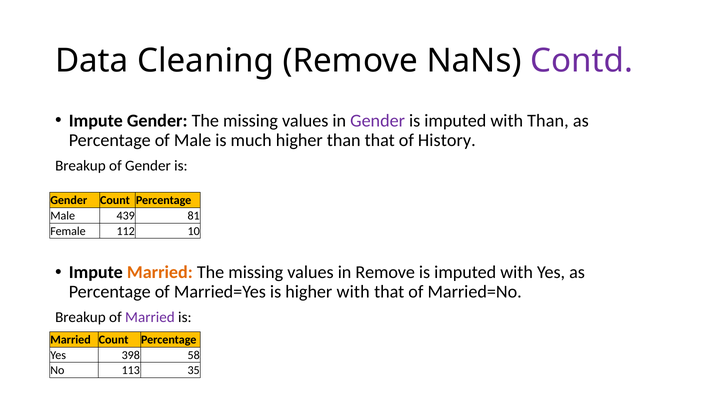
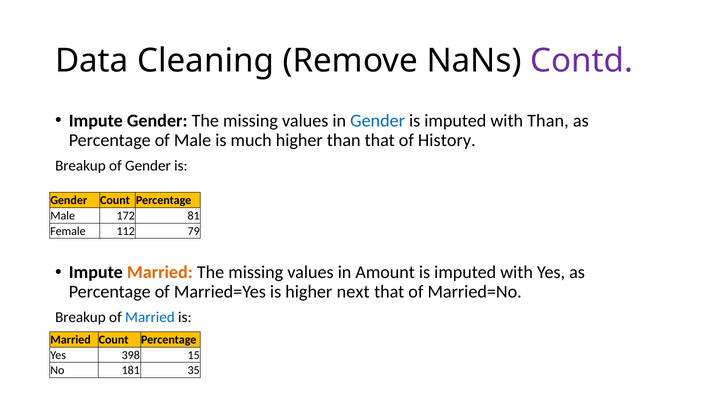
Gender colour: purple -> blue (378, 121)
439: 439 -> 172 (126, 216)
10: 10 -> 79 (194, 231)
in Remove: Remove -> Amount (385, 273)
higher with: with -> next (353, 292)
Married colour: purple -> blue (150, 318)
58: 58 -> 15 (194, 355)
113: 113 -> 181 (131, 371)
